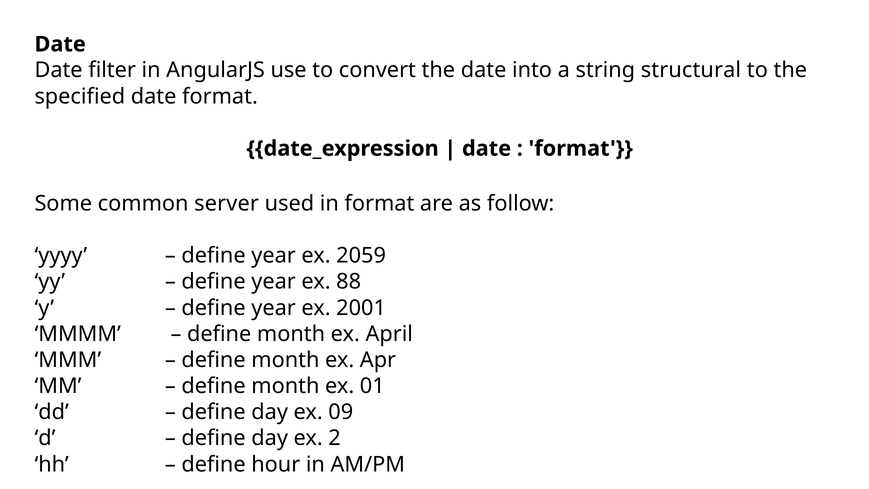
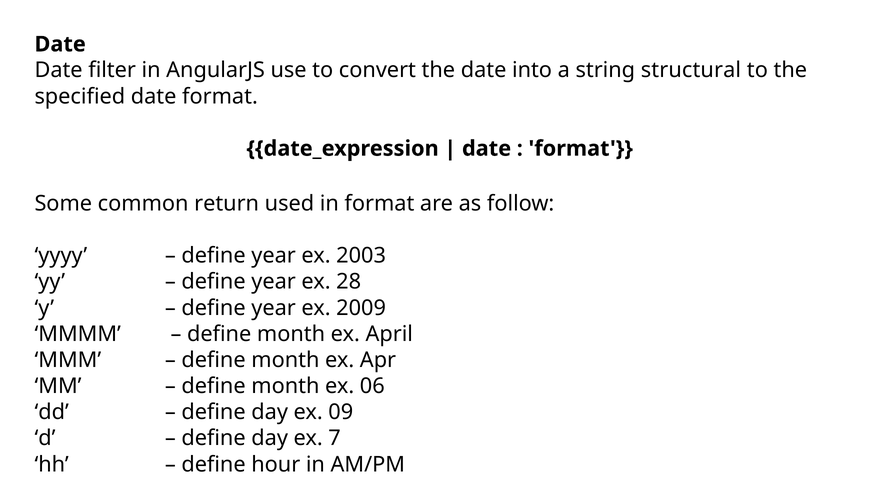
server: server -> return (227, 203)
2059: 2059 -> 2003 (361, 256)
88: 88 -> 28 (349, 282)
2001: 2001 -> 2009 (361, 308)
01: 01 -> 06 (372, 386)
2: 2 -> 7 (335, 438)
